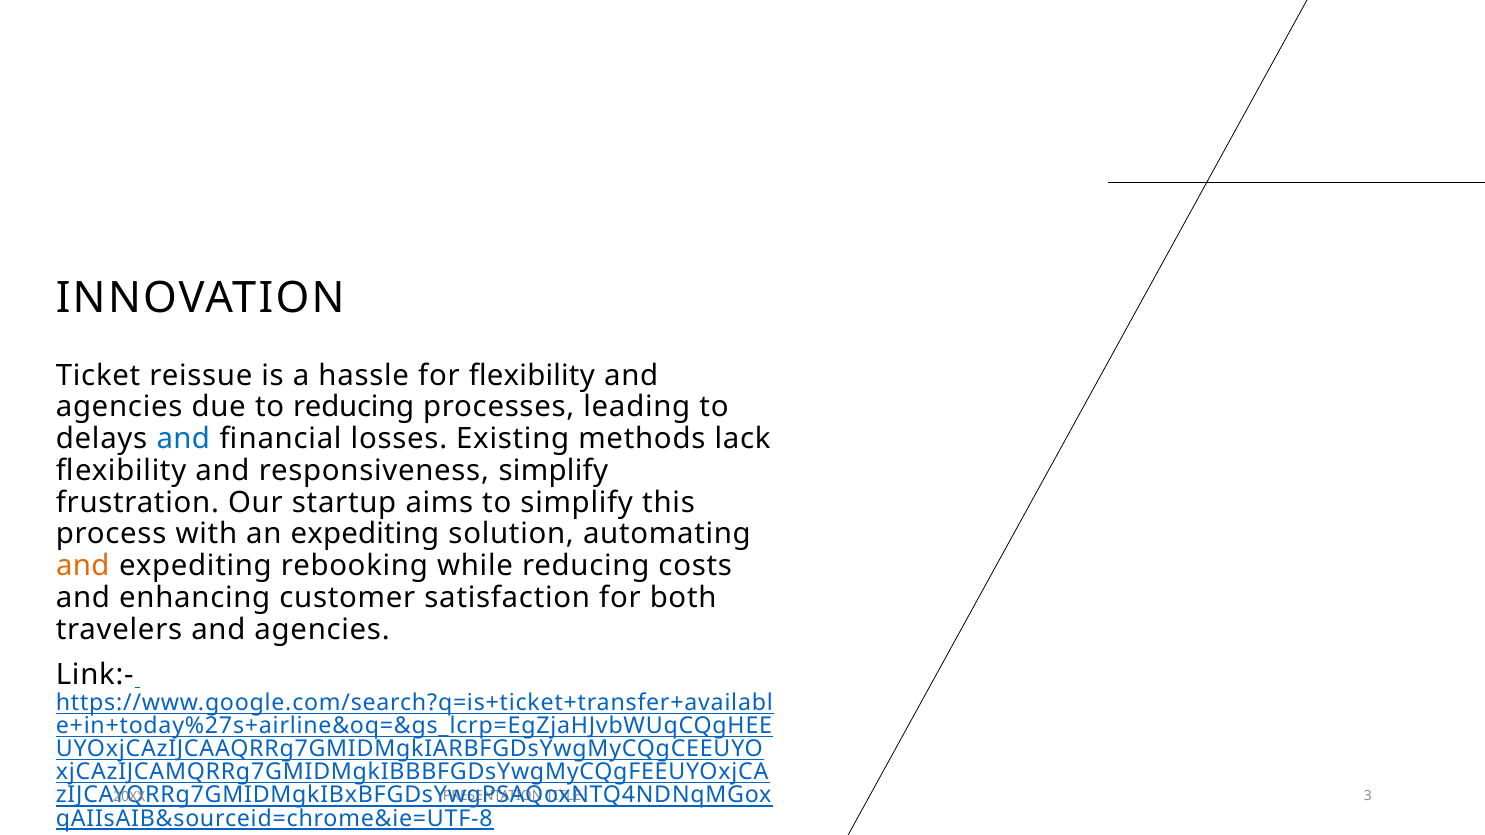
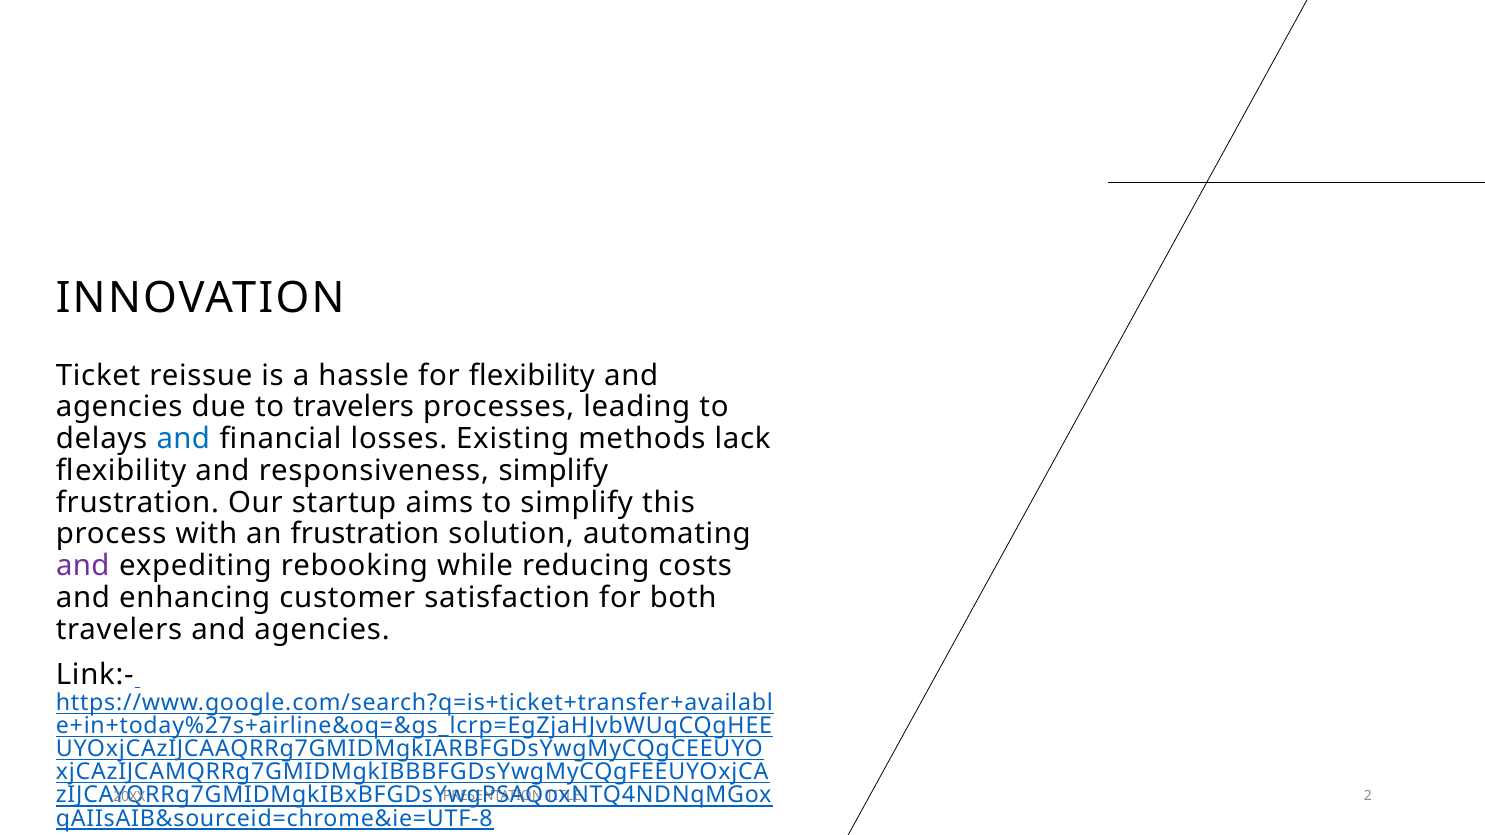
to reducing: reducing -> travelers (354, 407)
an expediting: expediting -> frustration (365, 534)
and colour: orange -> purple (83, 566)
3: 3 -> 2 (1368, 796)
